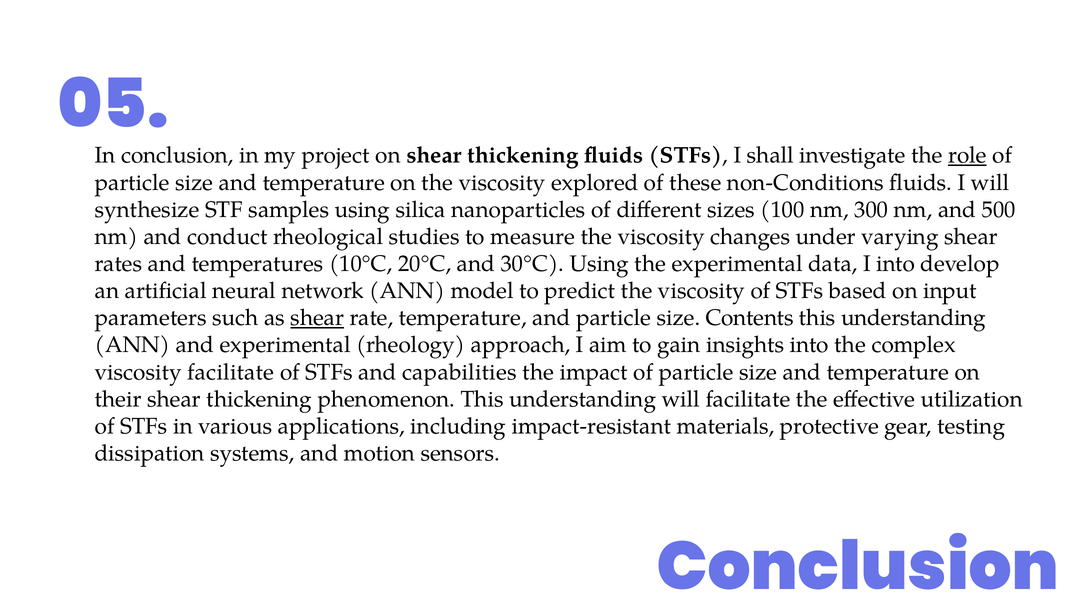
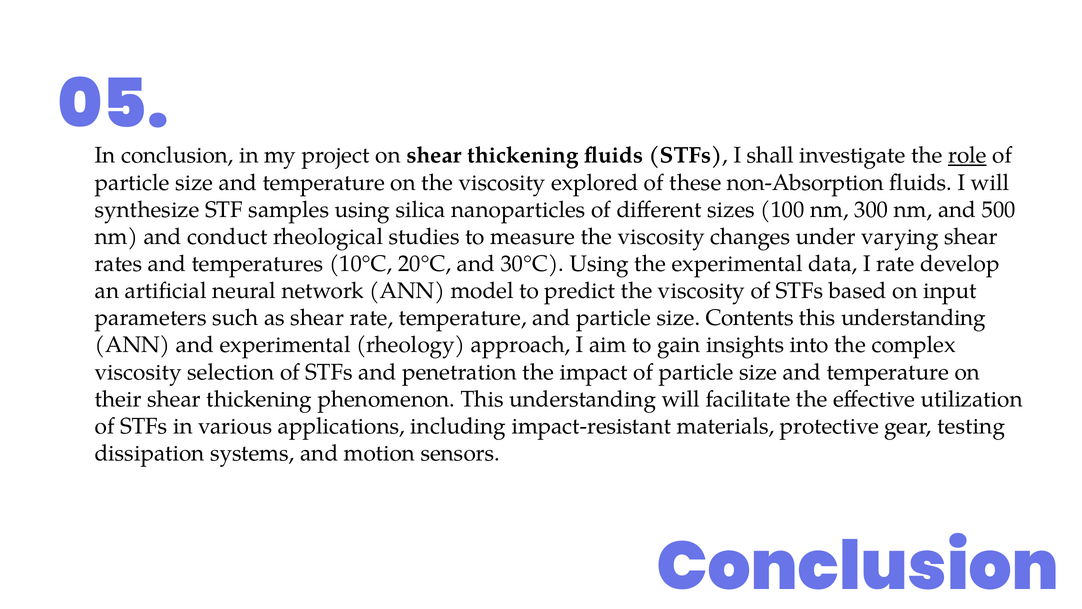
non-Conditions: non-Conditions -> non-Absorption (805, 183)
I into: into -> rate (895, 264)
shear underline: present -> none (317, 318)
viscosity facilitate: facilitate -> selection (231, 372)
capabilities: capabilities -> penetration (459, 372)
